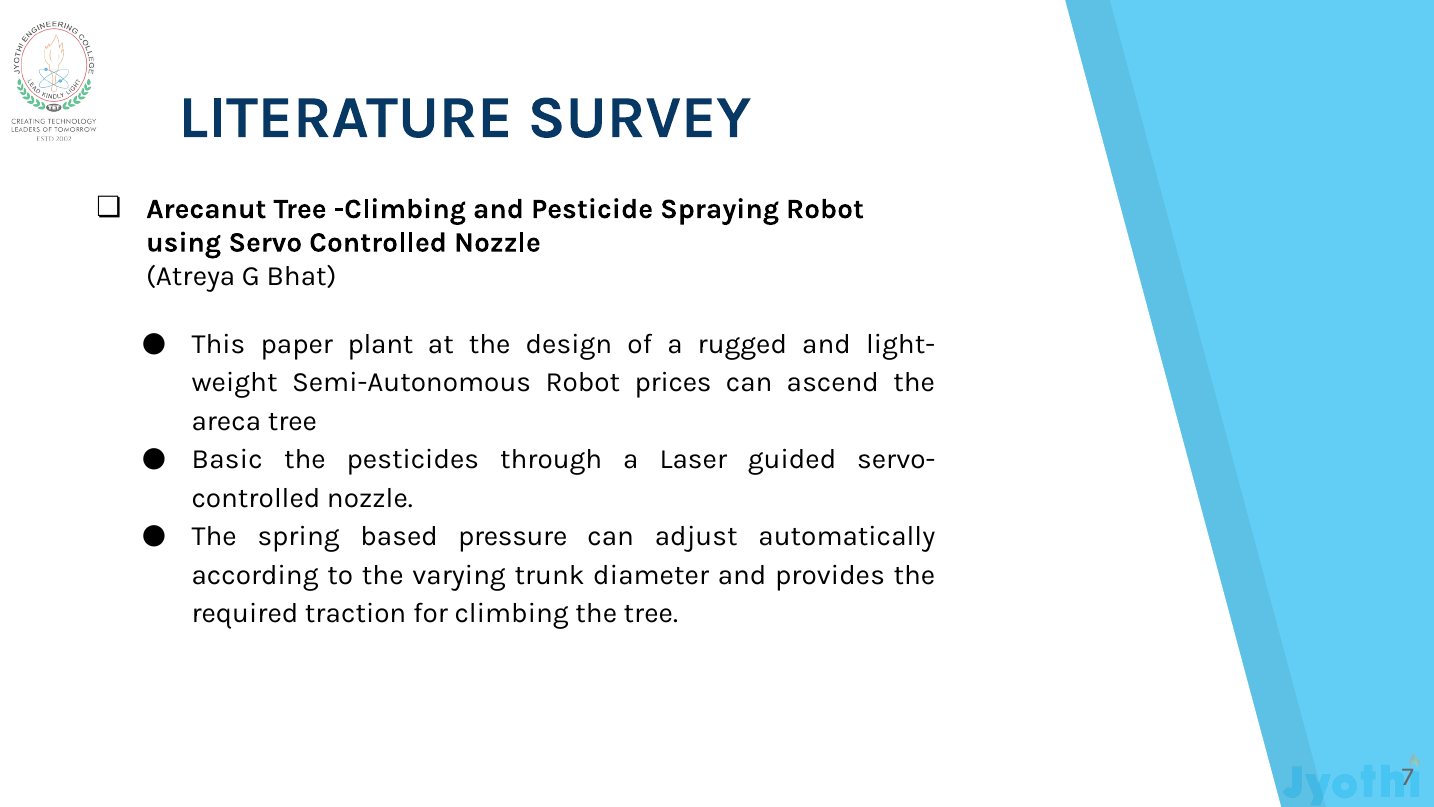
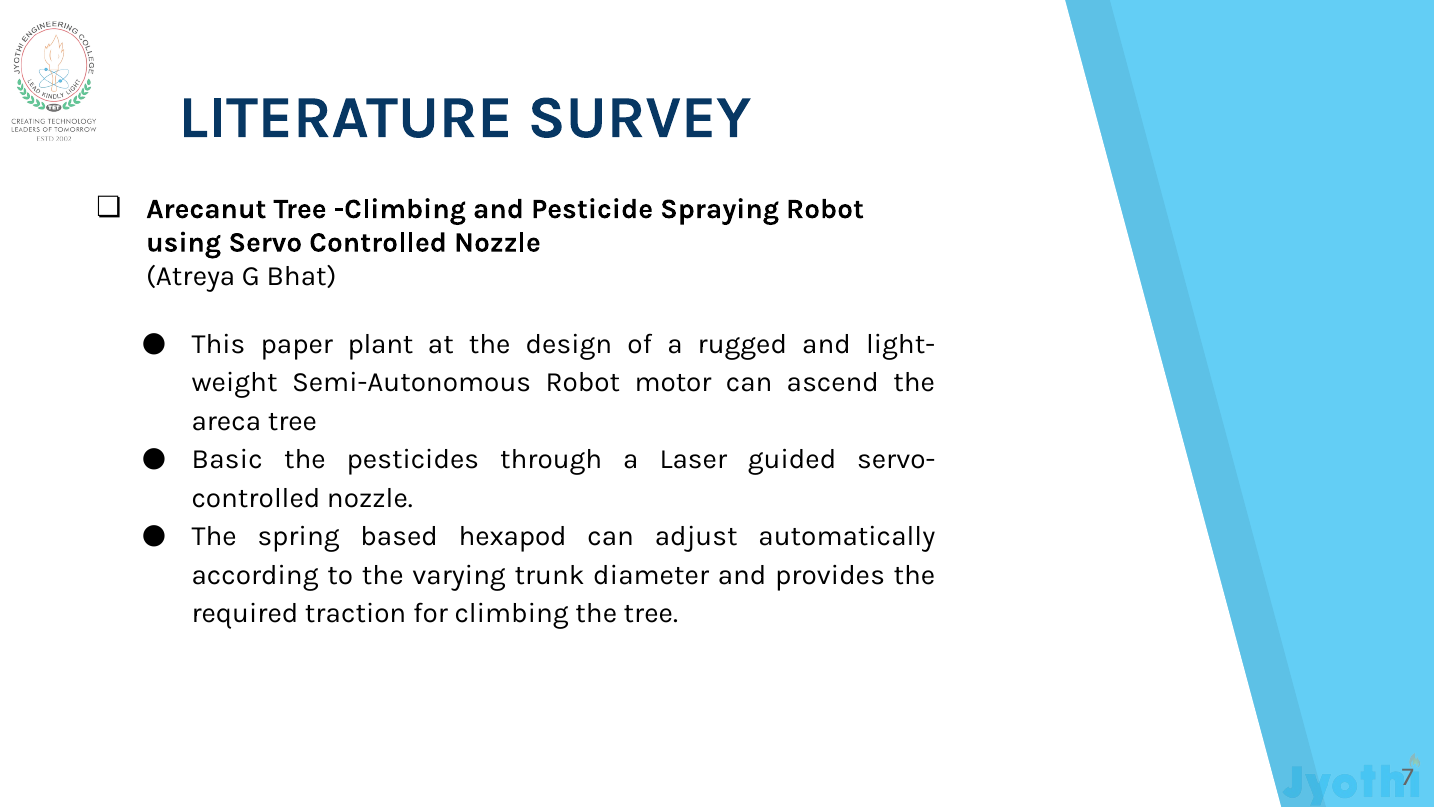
prices: prices -> motor (673, 382)
pressure: pressure -> hexapod (513, 536)
